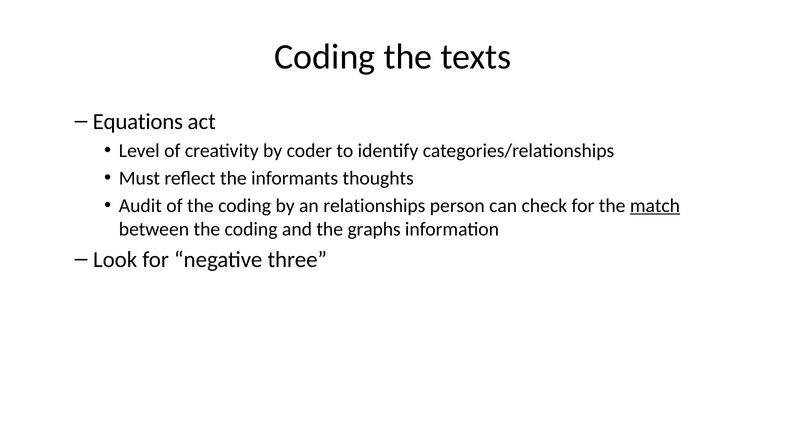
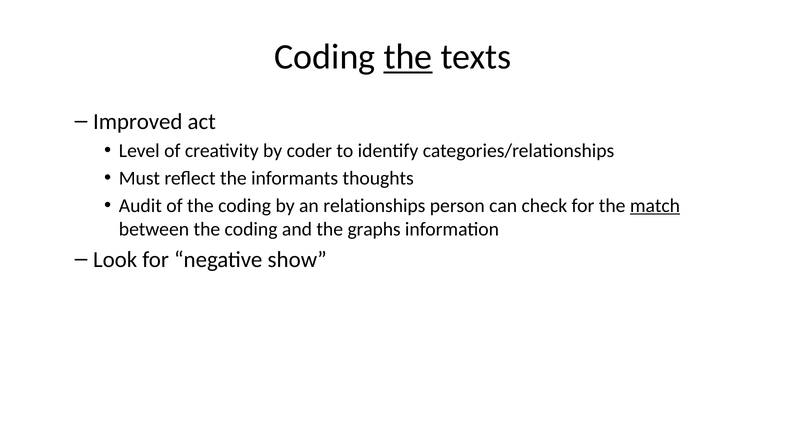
the underline: none -> present (408, 57)
Equations: Equations -> Improved (138, 121)
three: three -> show (297, 260)
